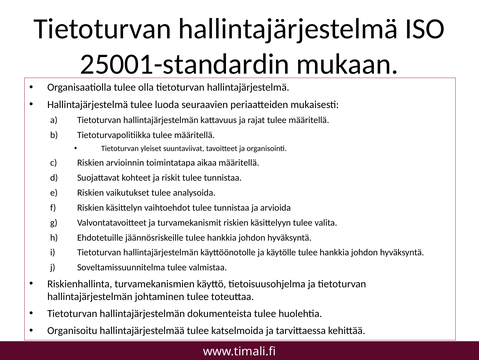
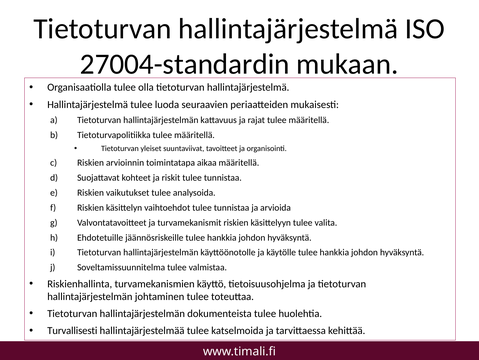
25001-standardin: 25001-standardin -> 27004-standardin (185, 64)
Organisoitu: Organisoitu -> Turvallisesti (72, 330)
